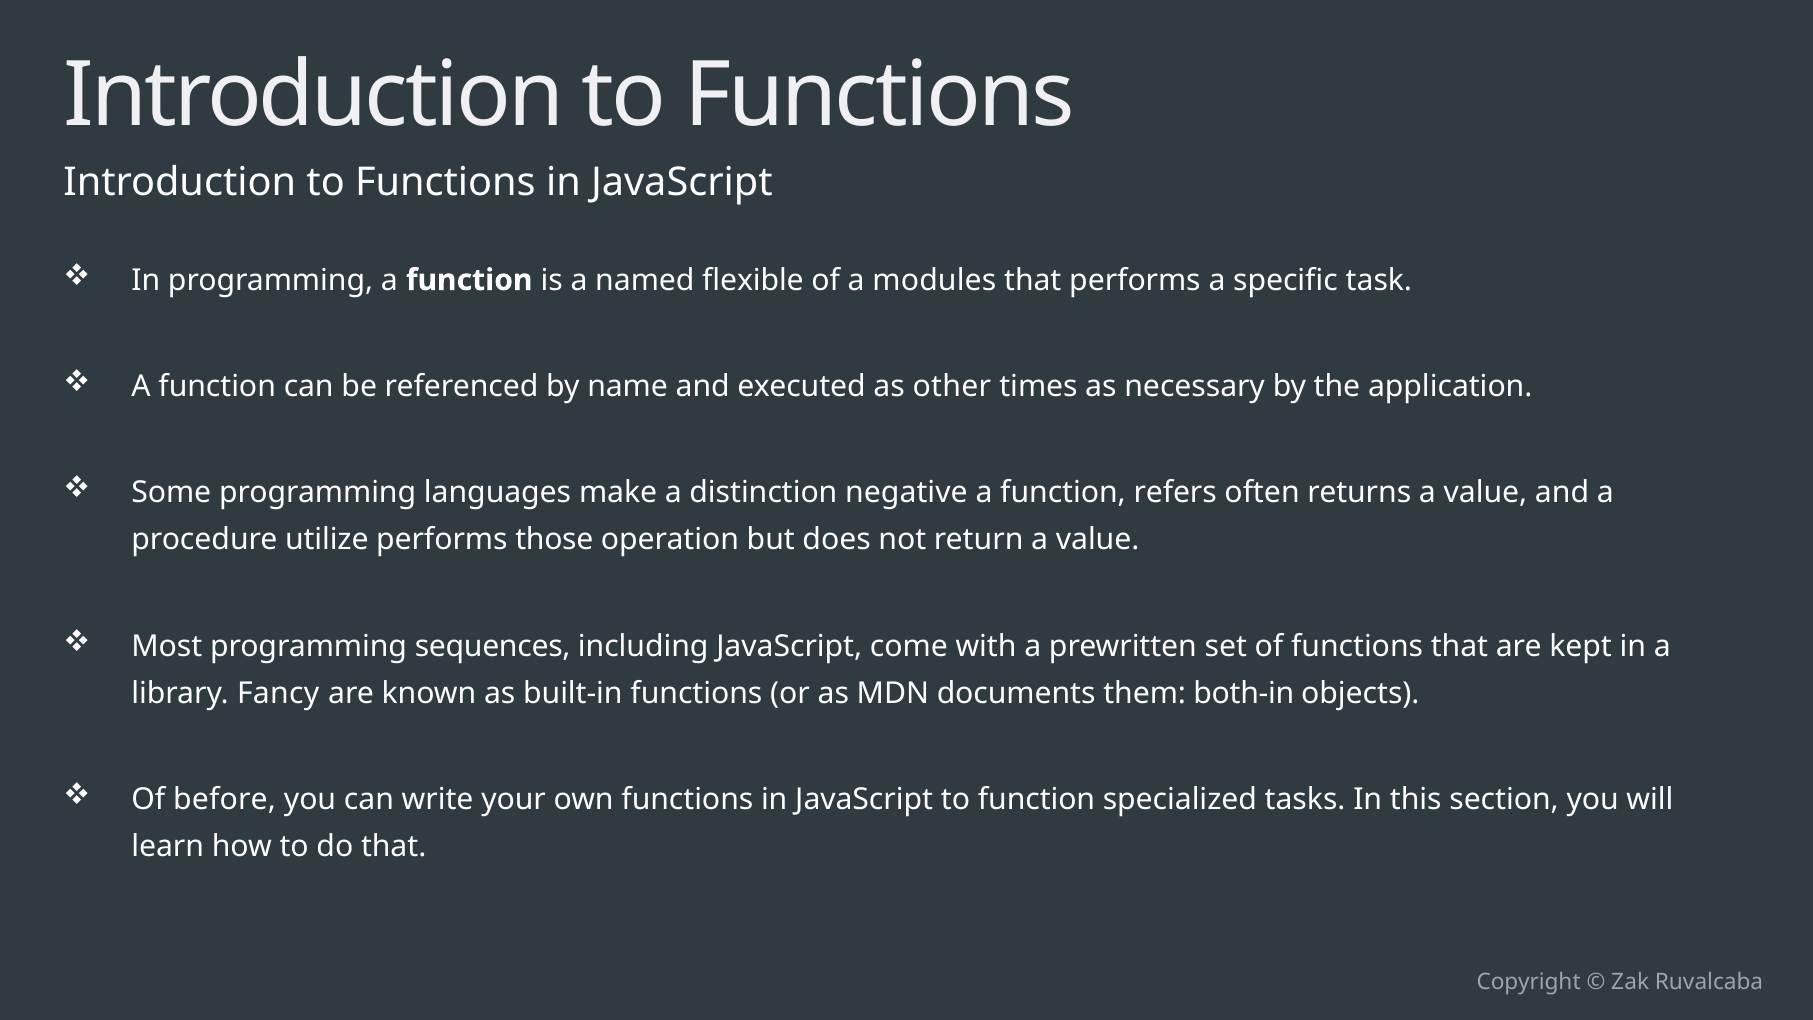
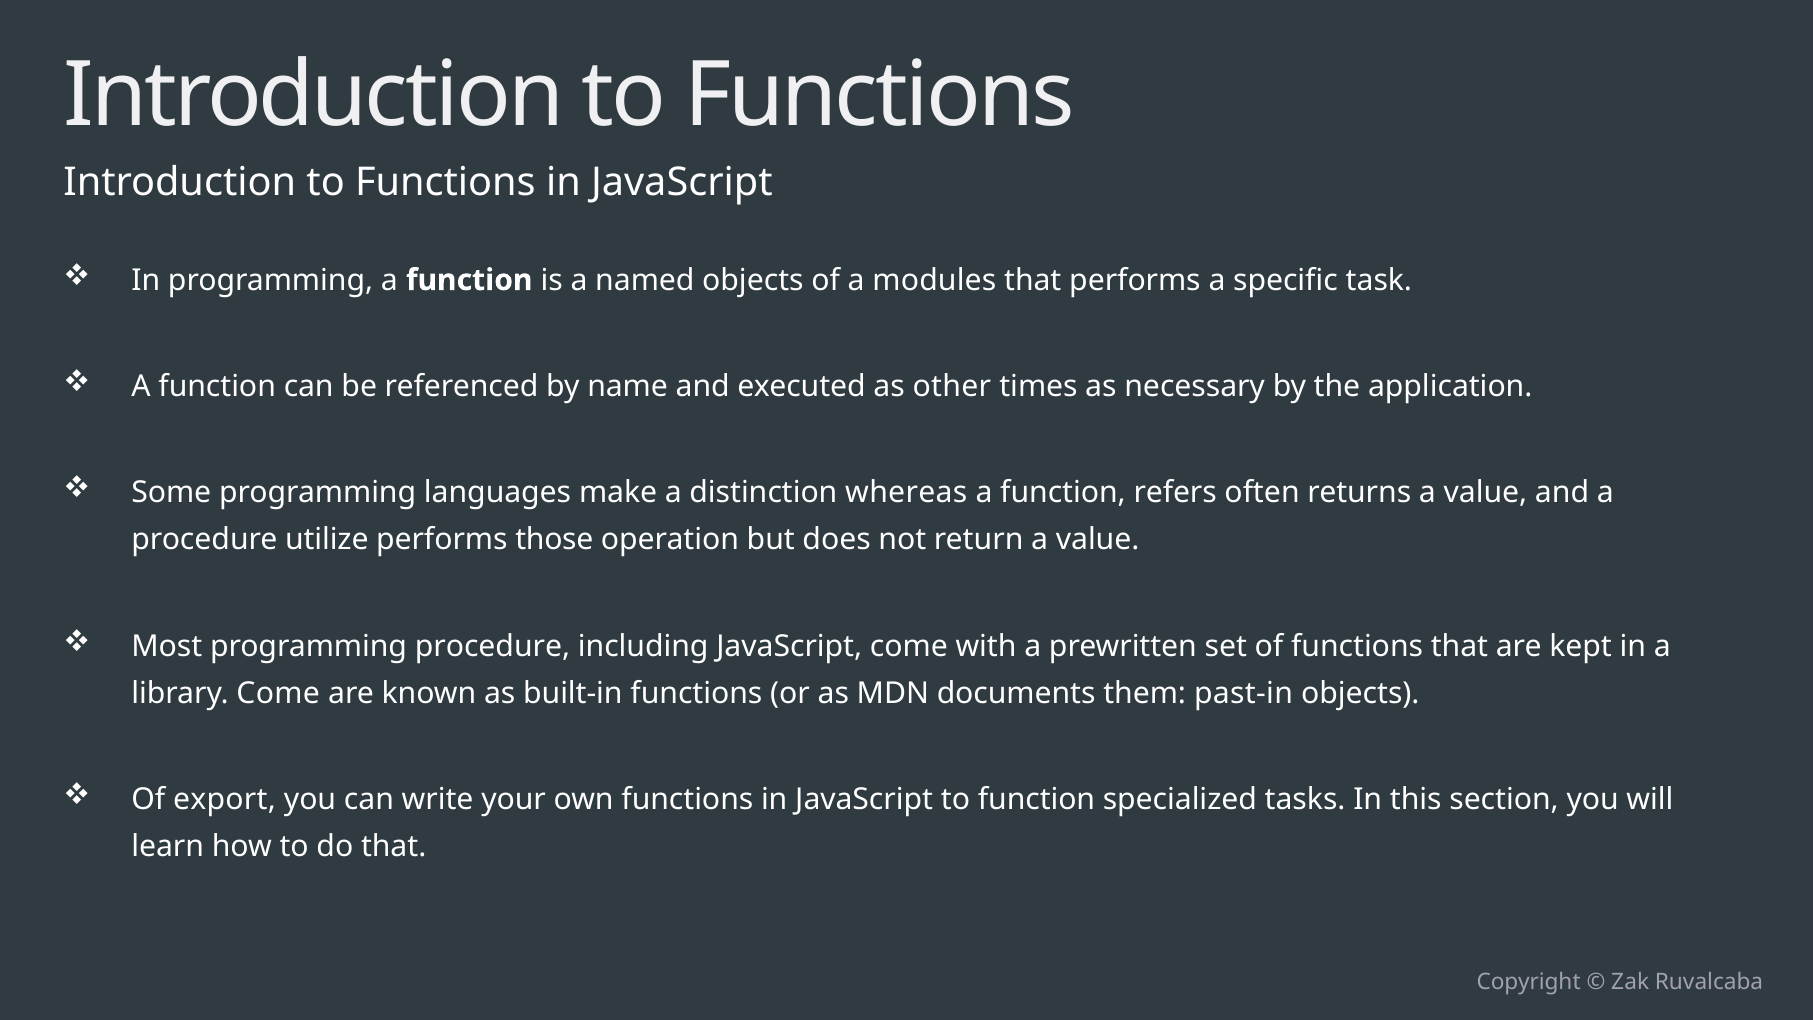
named flexible: flexible -> objects (753, 280)
negative: negative -> whereas (906, 493)
programming sequences: sequences -> procedure (493, 646)
library Fancy: Fancy -> Come (278, 693)
both-in: both-in -> past-in (1244, 693)
before: before -> export (225, 800)
